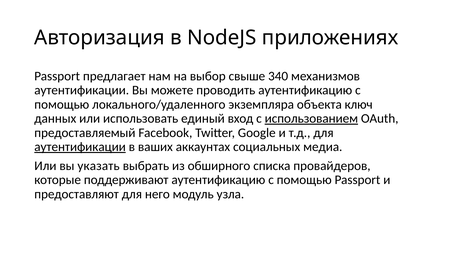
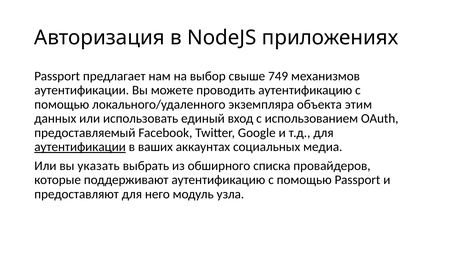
340: 340 -> 749 (278, 76)
ключ: ключ -> этим (358, 104)
использованием underline: present -> none (311, 119)
